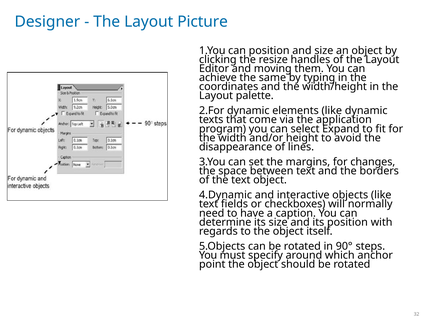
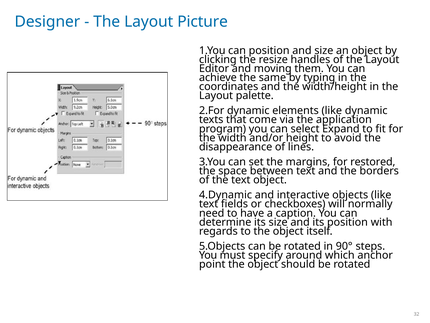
changes: changes -> restored (373, 162)
